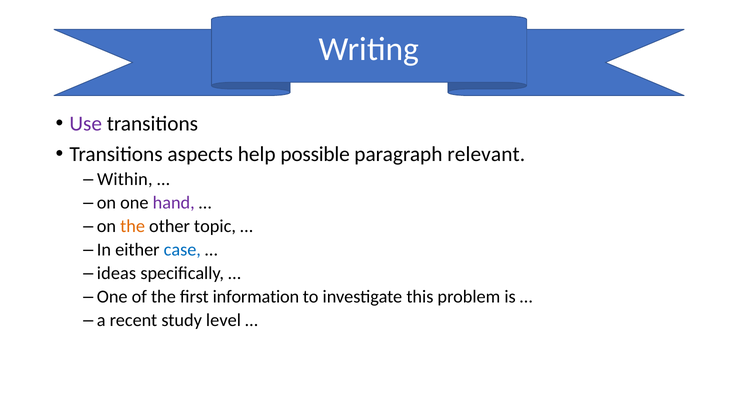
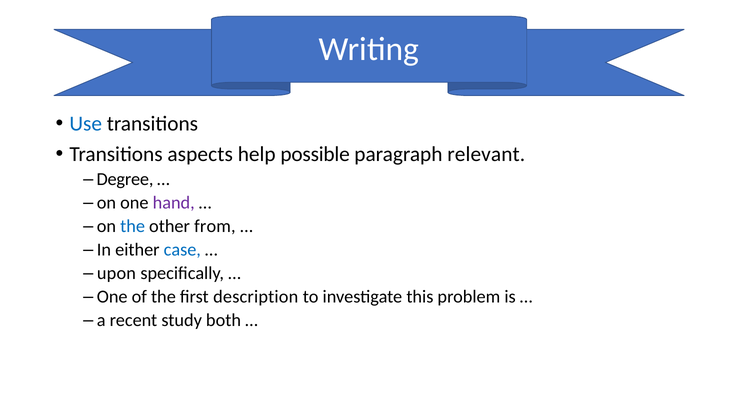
Use colour: purple -> blue (86, 124)
Within: Within -> Degree (125, 179)
the colour: orange -> blue (133, 226)
topic: topic -> from (215, 226)
ideas: ideas -> upon (116, 274)
information: information -> description (256, 297)
level: level -> both (224, 321)
